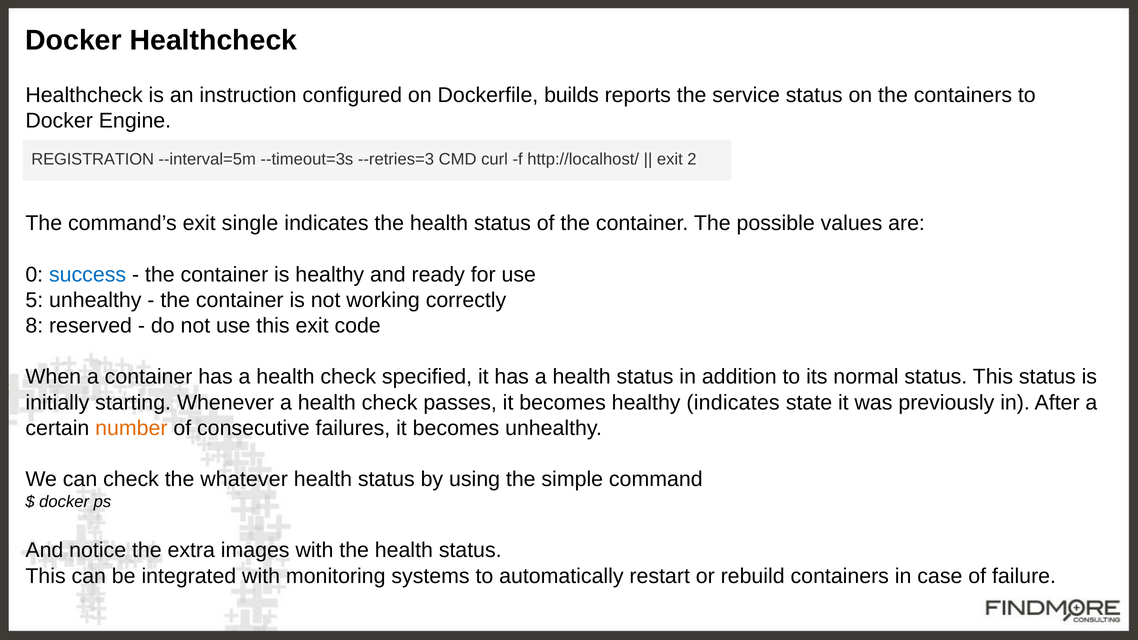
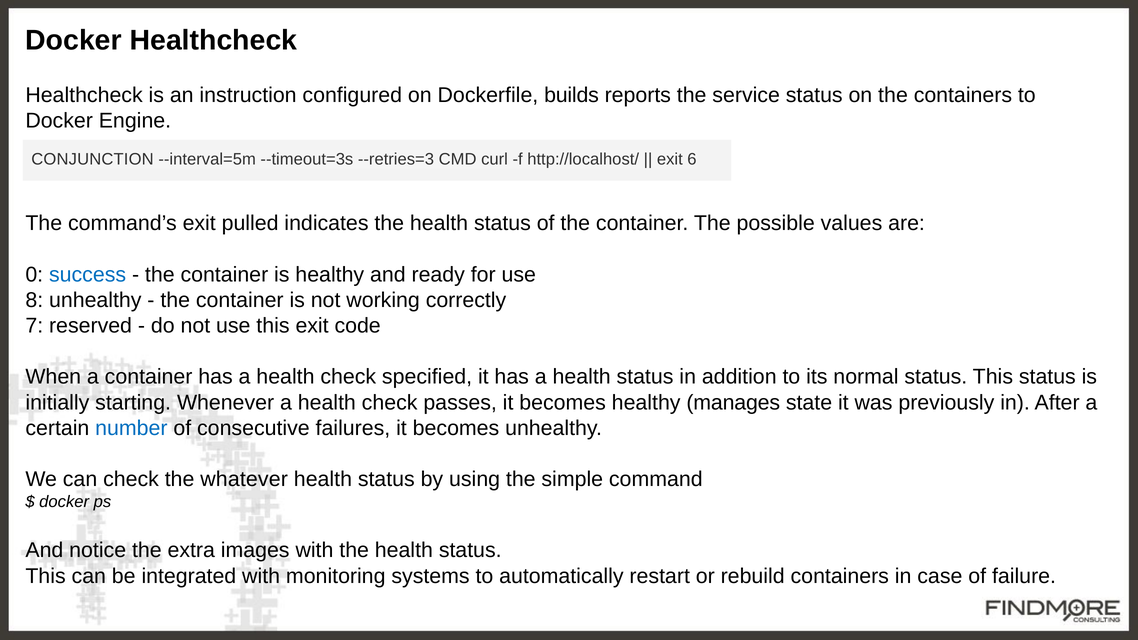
REGISTRATION: REGISTRATION -> CONJUNCTION (92, 159)
2: 2 -> 6 (692, 159)
single: single -> pulled (250, 223)
5: 5 -> 8 (34, 300)
8: 8 -> 7 (34, 326)
healthy indicates: indicates -> manages (733, 403)
number colour: orange -> blue (131, 428)
